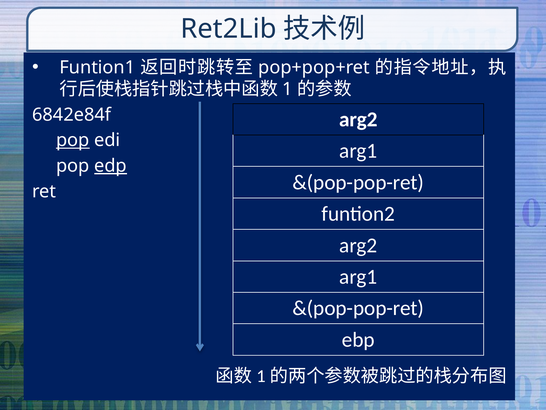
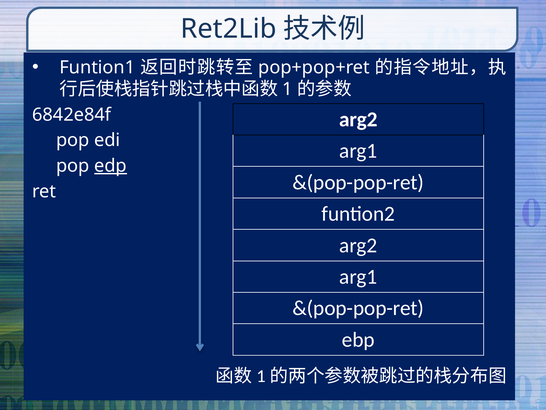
pop underline: present -> none (73, 140)
